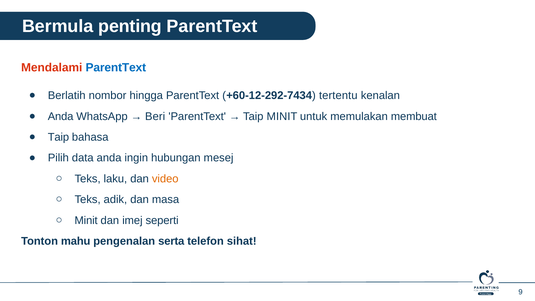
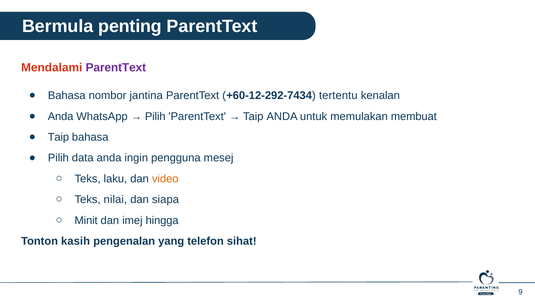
ParentText colour: blue -> purple (116, 68)
Berlatih: Berlatih -> Bahasa (67, 96)
hingga: hingga -> jantina (146, 96)
Beri: Beri -> Pilih (155, 116)
Taip MINIT: MINIT -> ANDA (282, 116)
hubungan: hubungan -> pengguna (176, 158)
adik: adik -> nilai (115, 200)
masa: masa -> siapa (165, 200)
seperti: seperti -> hingga (162, 220)
mahu: mahu -> kasih (76, 241)
serta: serta -> yang (171, 241)
